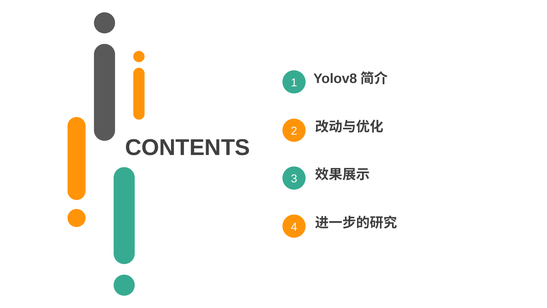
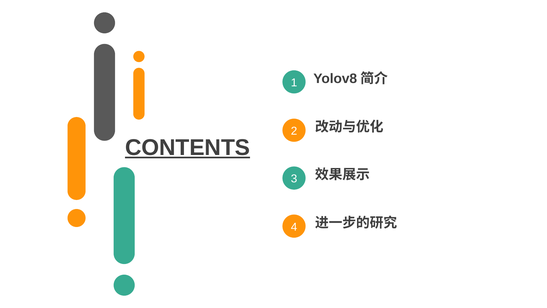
CONTENTS underline: none -> present (188, 148)
